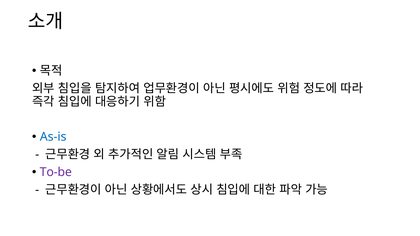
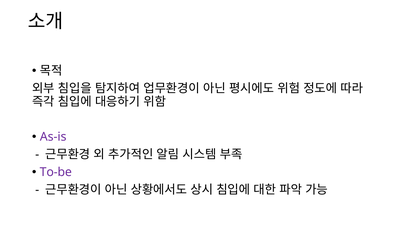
As-is colour: blue -> purple (53, 137)
